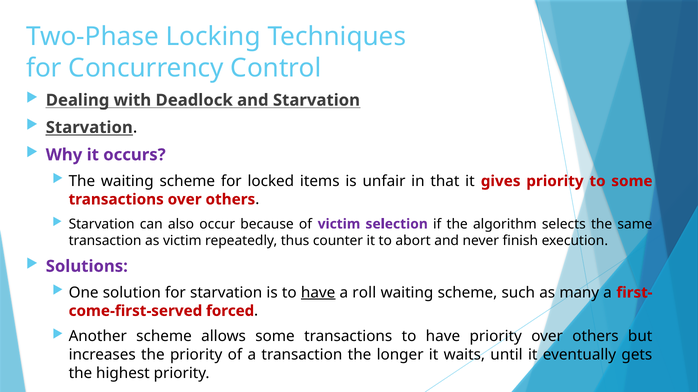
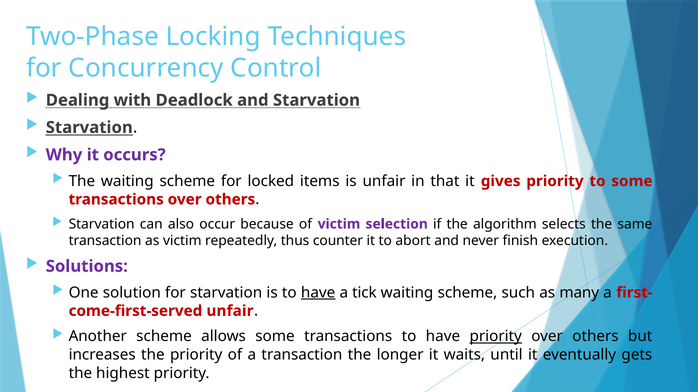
roll: roll -> tick (364, 293)
forced: forced -> unfair (230, 311)
priority underline: none -> present (496, 337)
